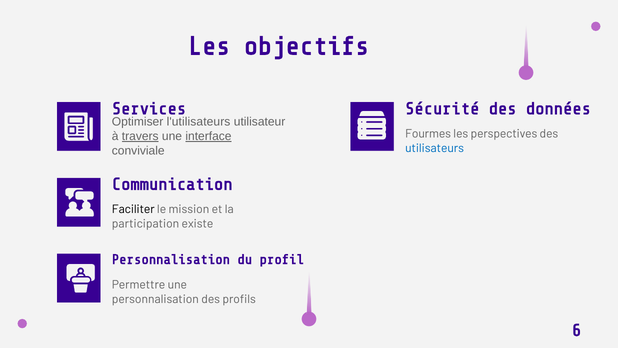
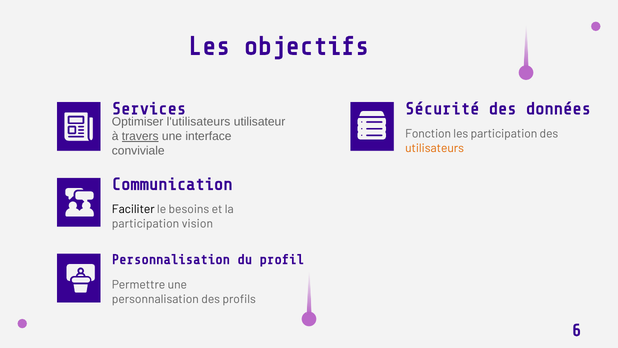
Fourmes: Fourmes -> Fonction (428, 134)
les perspectives: perspectives -> participation (504, 134)
interface underline: present -> none (208, 136)
utilisateurs colour: blue -> orange (435, 148)
mission: mission -> besoins (189, 209)
existe: existe -> vision (197, 224)
